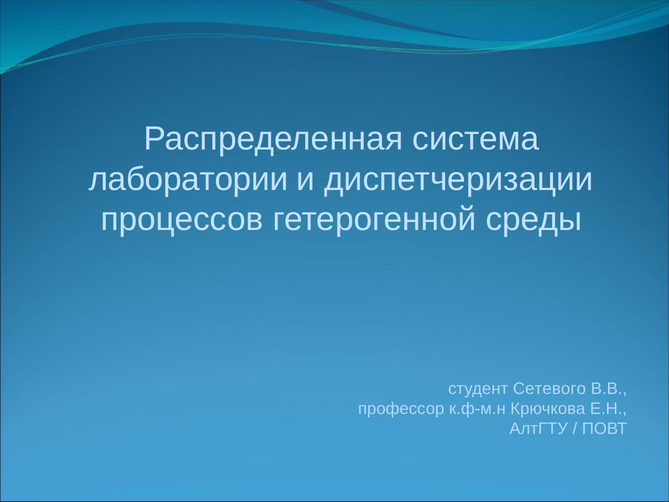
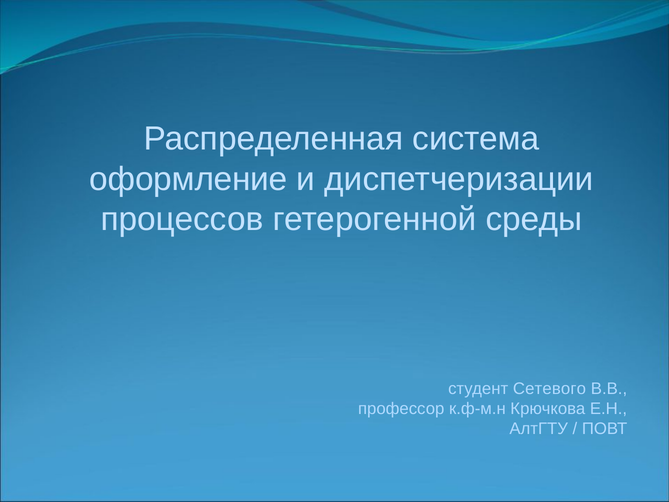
лаборатории: лаборатории -> оформление (188, 179)
